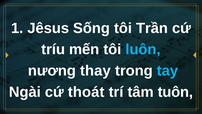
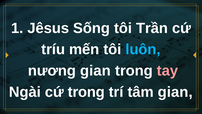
nương thay: thay -> gian (95, 70)
tay colour: light blue -> pink (167, 70)
cứ thoát: thoát -> trong (86, 92)
tâm tuôn: tuôn -> gian (175, 92)
